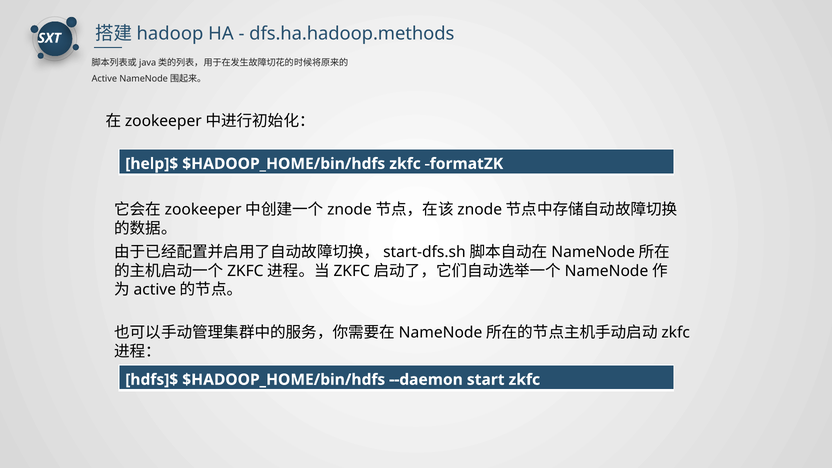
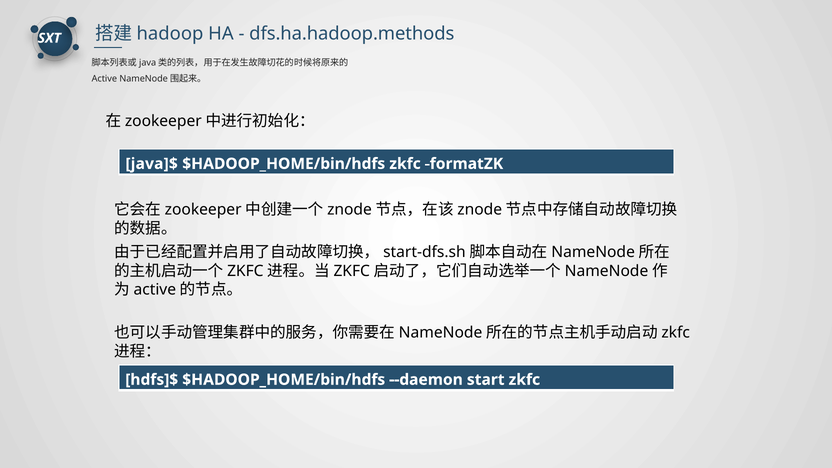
help]$: help]$ -> java]$ (152, 164)
